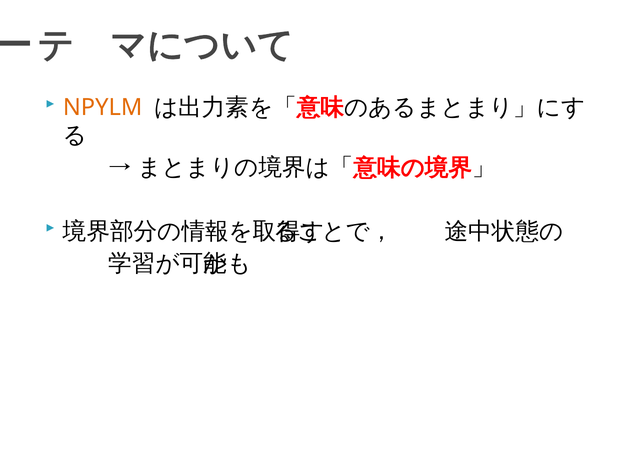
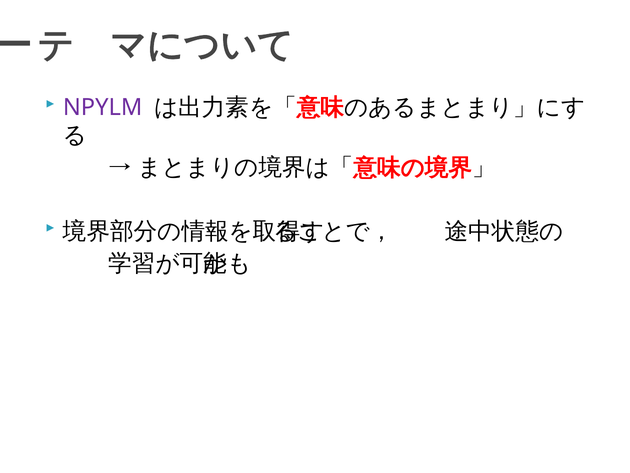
NPYLM colour: orange -> purple (103, 107)
